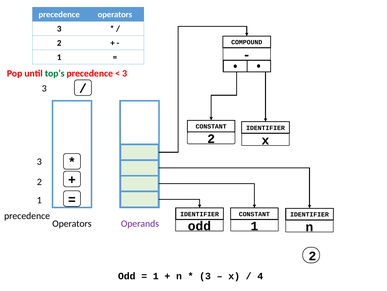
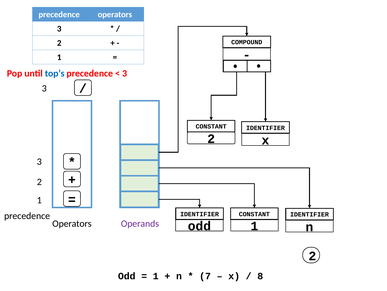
top’s colour: green -> blue (55, 73)
3: 3 -> 7 (205, 275)
4: 4 -> 8 (260, 275)
